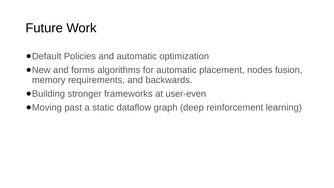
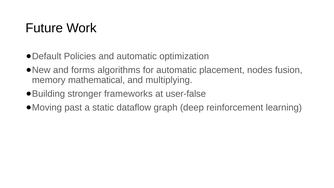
requirements: requirements -> mathematical (96, 80)
backwards: backwards -> multiplying (169, 80)
user-even: user-even -> user-false (186, 94)
